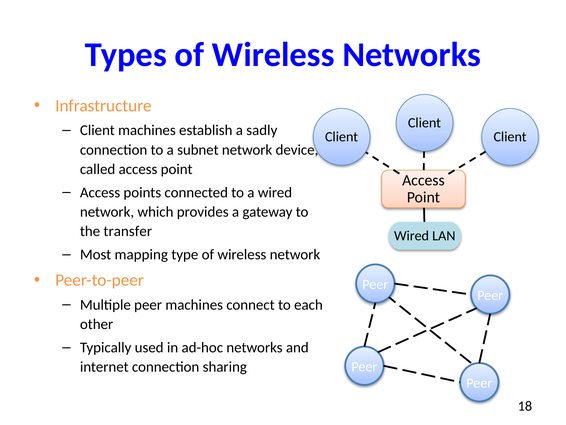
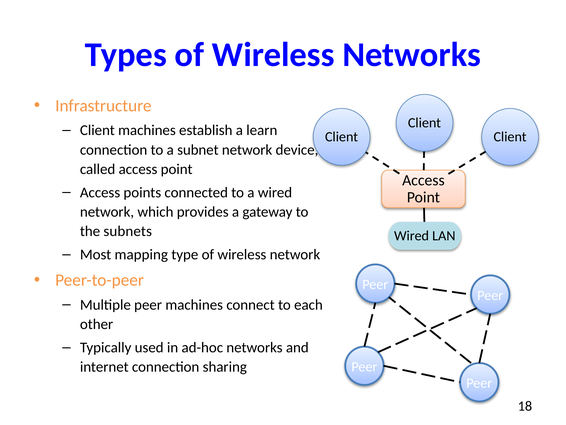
sadly: sadly -> learn (262, 130)
transfer: transfer -> subnets (128, 231)
